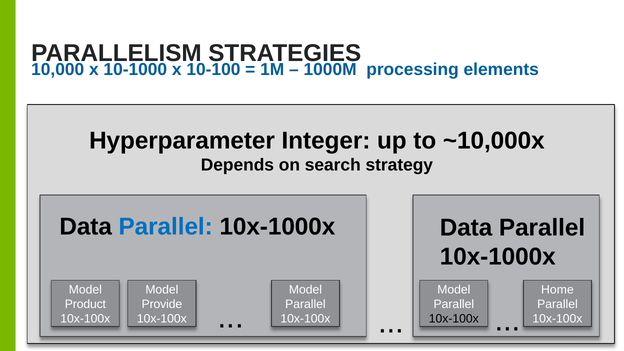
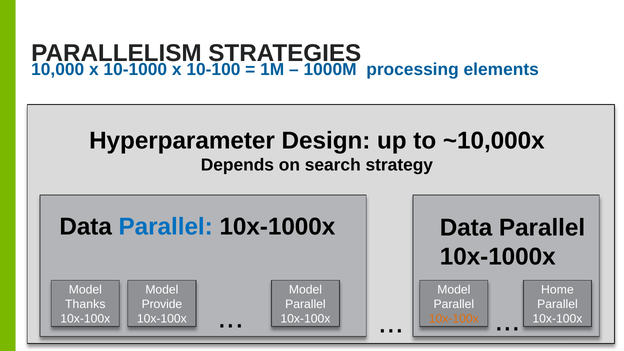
Integer: Integer -> Design (326, 140)
Product: Product -> Thanks (85, 304)
10x-100x colour: black -> orange (454, 319)
